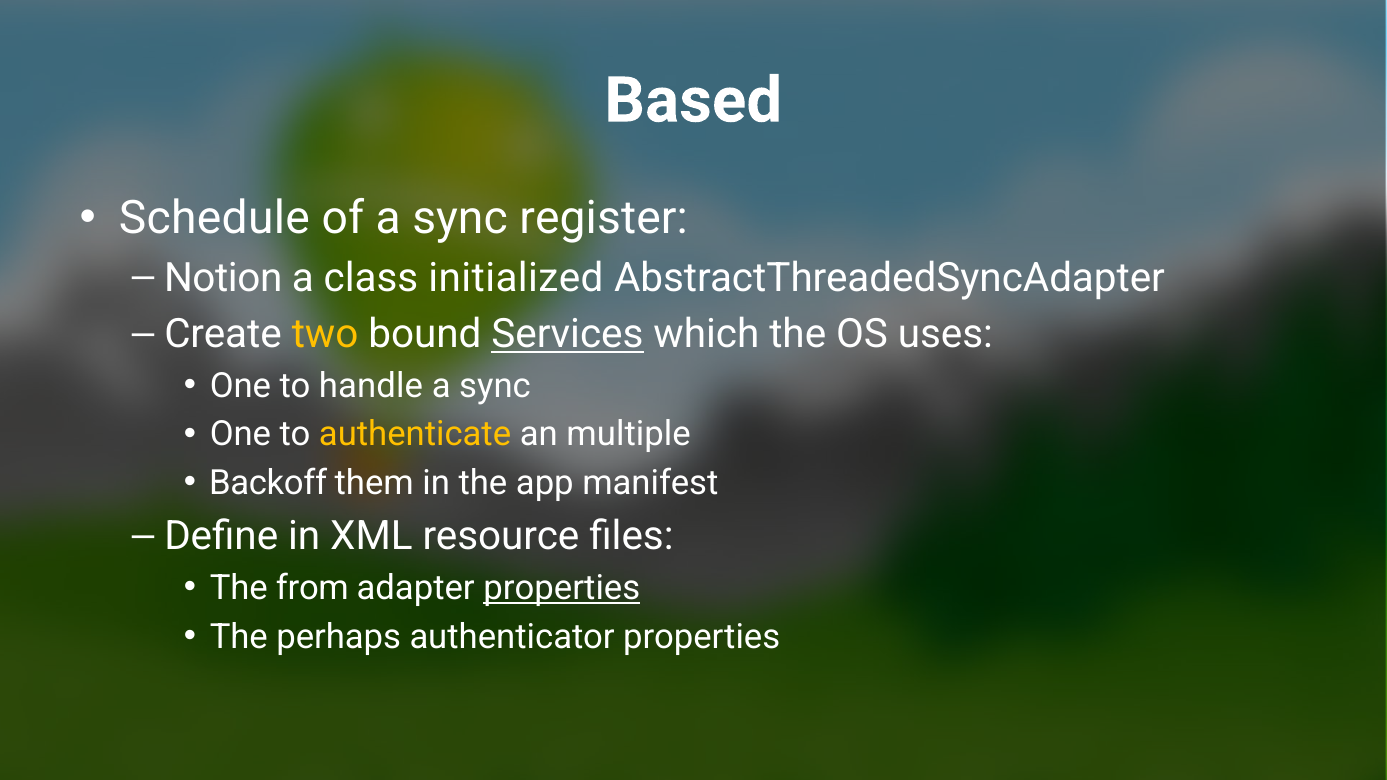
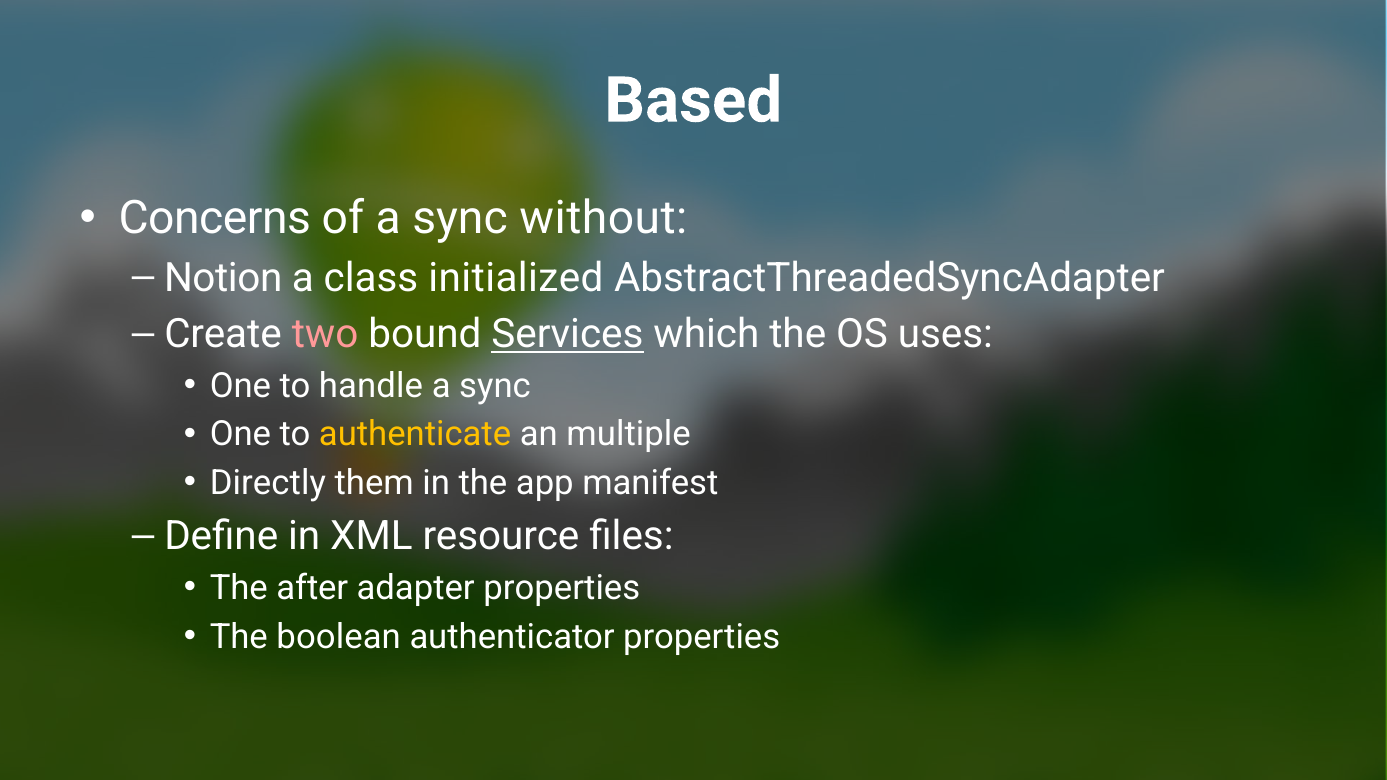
Schedule: Schedule -> Concerns (215, 218)
register: register -> without (603, 218)
two colour: yellow -> pink (325, 334)
Backoff: Backoff -> Directly (268, 483)
from: from -> after (312, 588)
properties underline: present -> none (562, 588)
perhaps: perhaps -> boolean (339, 637)
